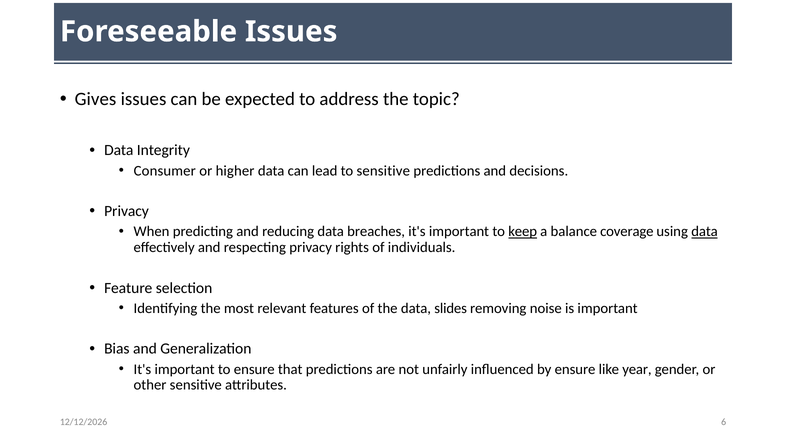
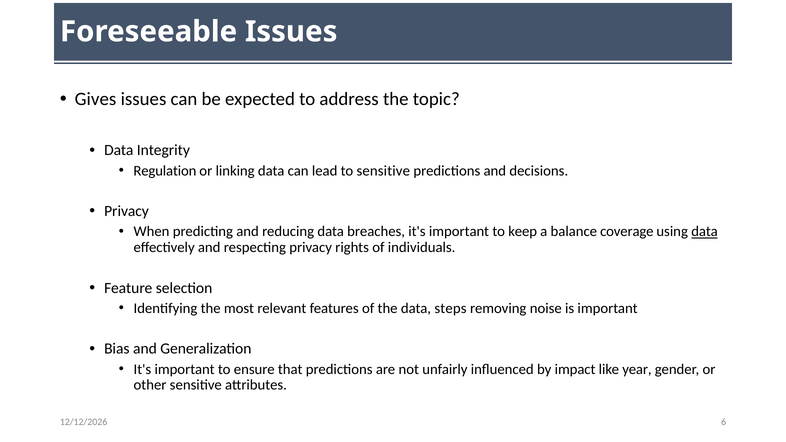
Consumer: Consumer -> Regulation (165, 171)
higher: higher -> linking (235, 171)
keep underline: present -> none (523, 232)
slides: slides -> steps (450, 308)
by ensure: ensure -> impact (575, 369)
